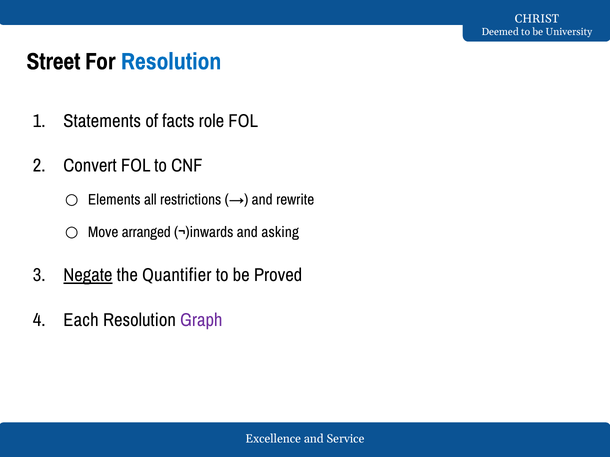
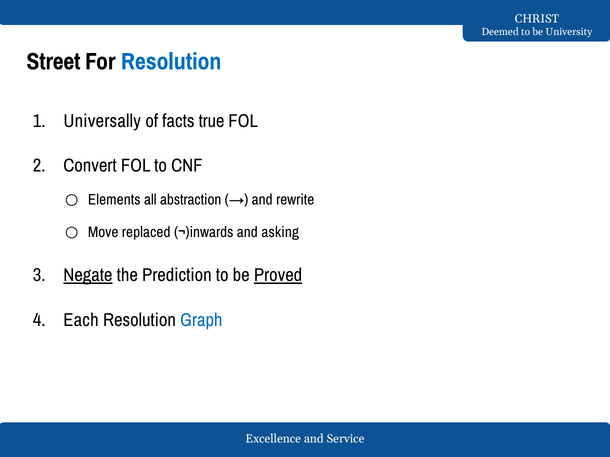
Statements: Statements -> Universally (102, 121)
role: role -> true (212, 121)
restrictions: restrictions -> abstraction (191, 200)
arranged: arranged -> replaced (146, 233)
Quantifier: Quantifier -> Prediction (177, 276)
Proved underline: none -> present (278, 276)
Graph colour: purple -> blue (201, 320)
